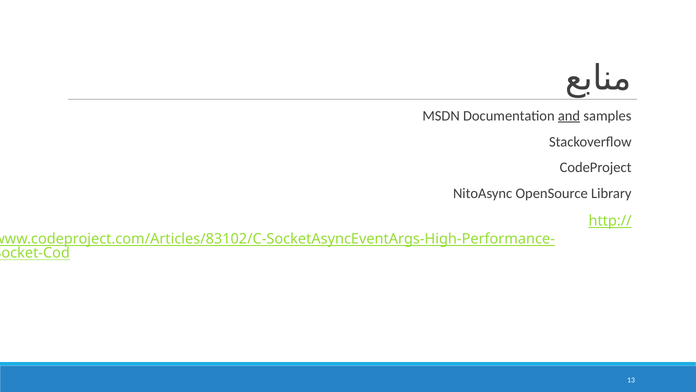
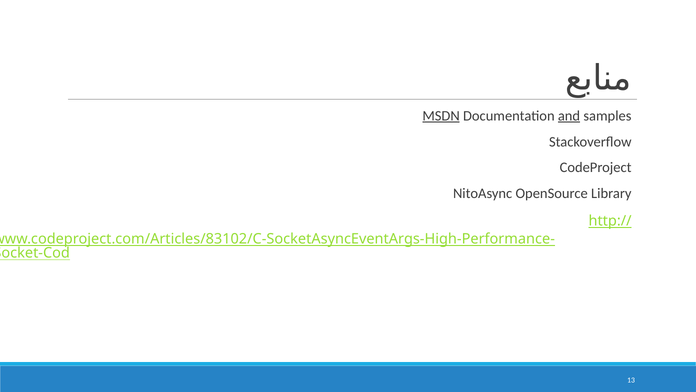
MSDN underline: none -> present (441, 116)
